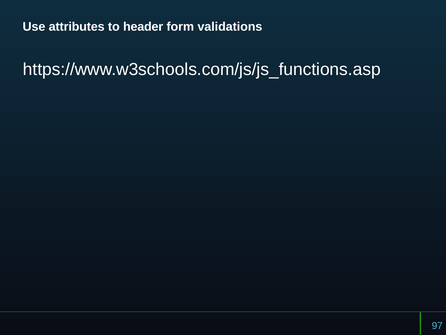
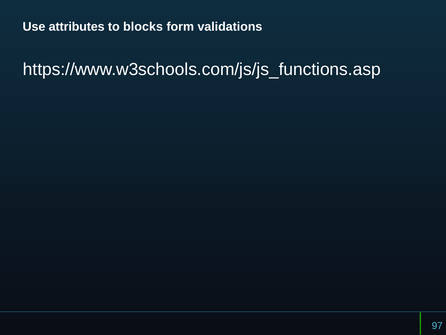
header: header -> blocks (143, 27)
